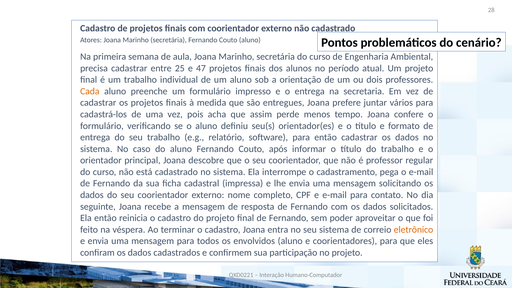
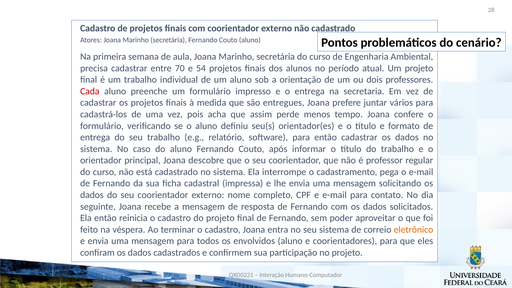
25: 25 -> 70 (180, 68)
47: 47 -> 54 (201, 68)
Cada colour: orange -> red (90, 91)
